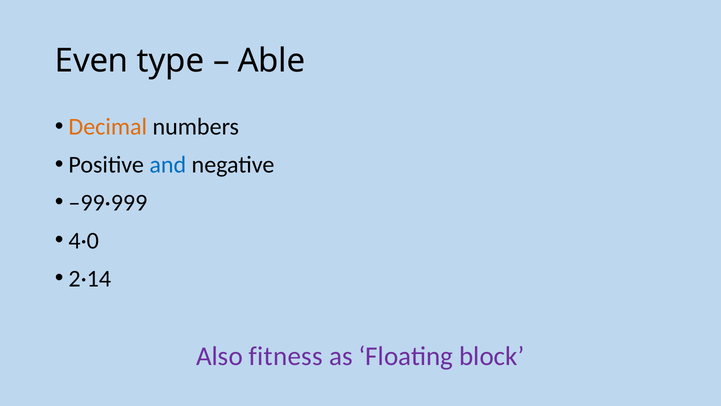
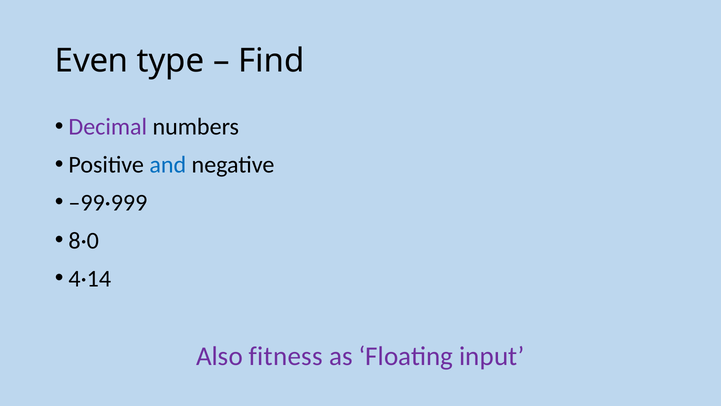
Able: Able -> Find (271, 61)
Decimal colour: orange -> purple (108, 127)
4·0: 4·0 -> 8·0 (84, 240)
2·14: 2·14 -> 4·14 (90, 278)
block: block -> input (492, 356)
